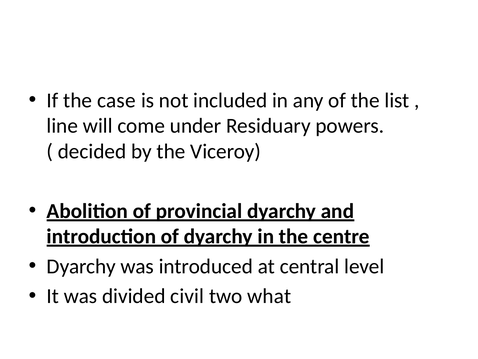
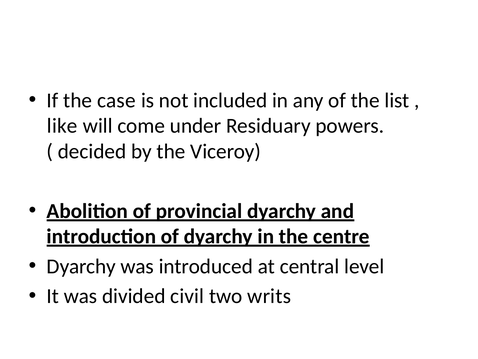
line: line -> like (62, 126)
what: what -> writs (269, 296)
